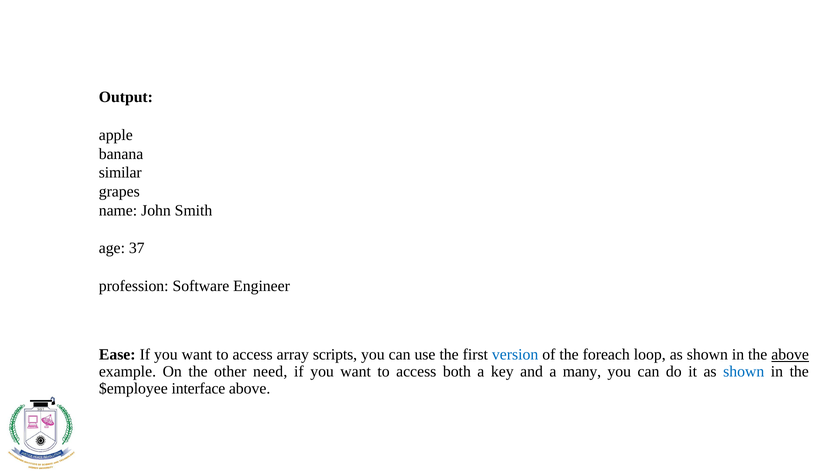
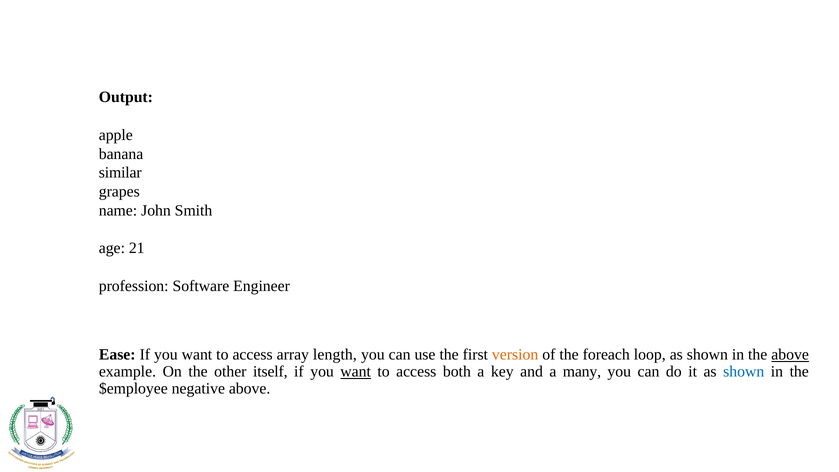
37: 37 -> 21 (137, 248)
scripts: scripts -> length (335, 355)
version colour: blue -> orange (515, 355)
need: need -> itself (270, 372)
want underline: none -> present (356, 372)
interface: interface -> negative (198, 389)
